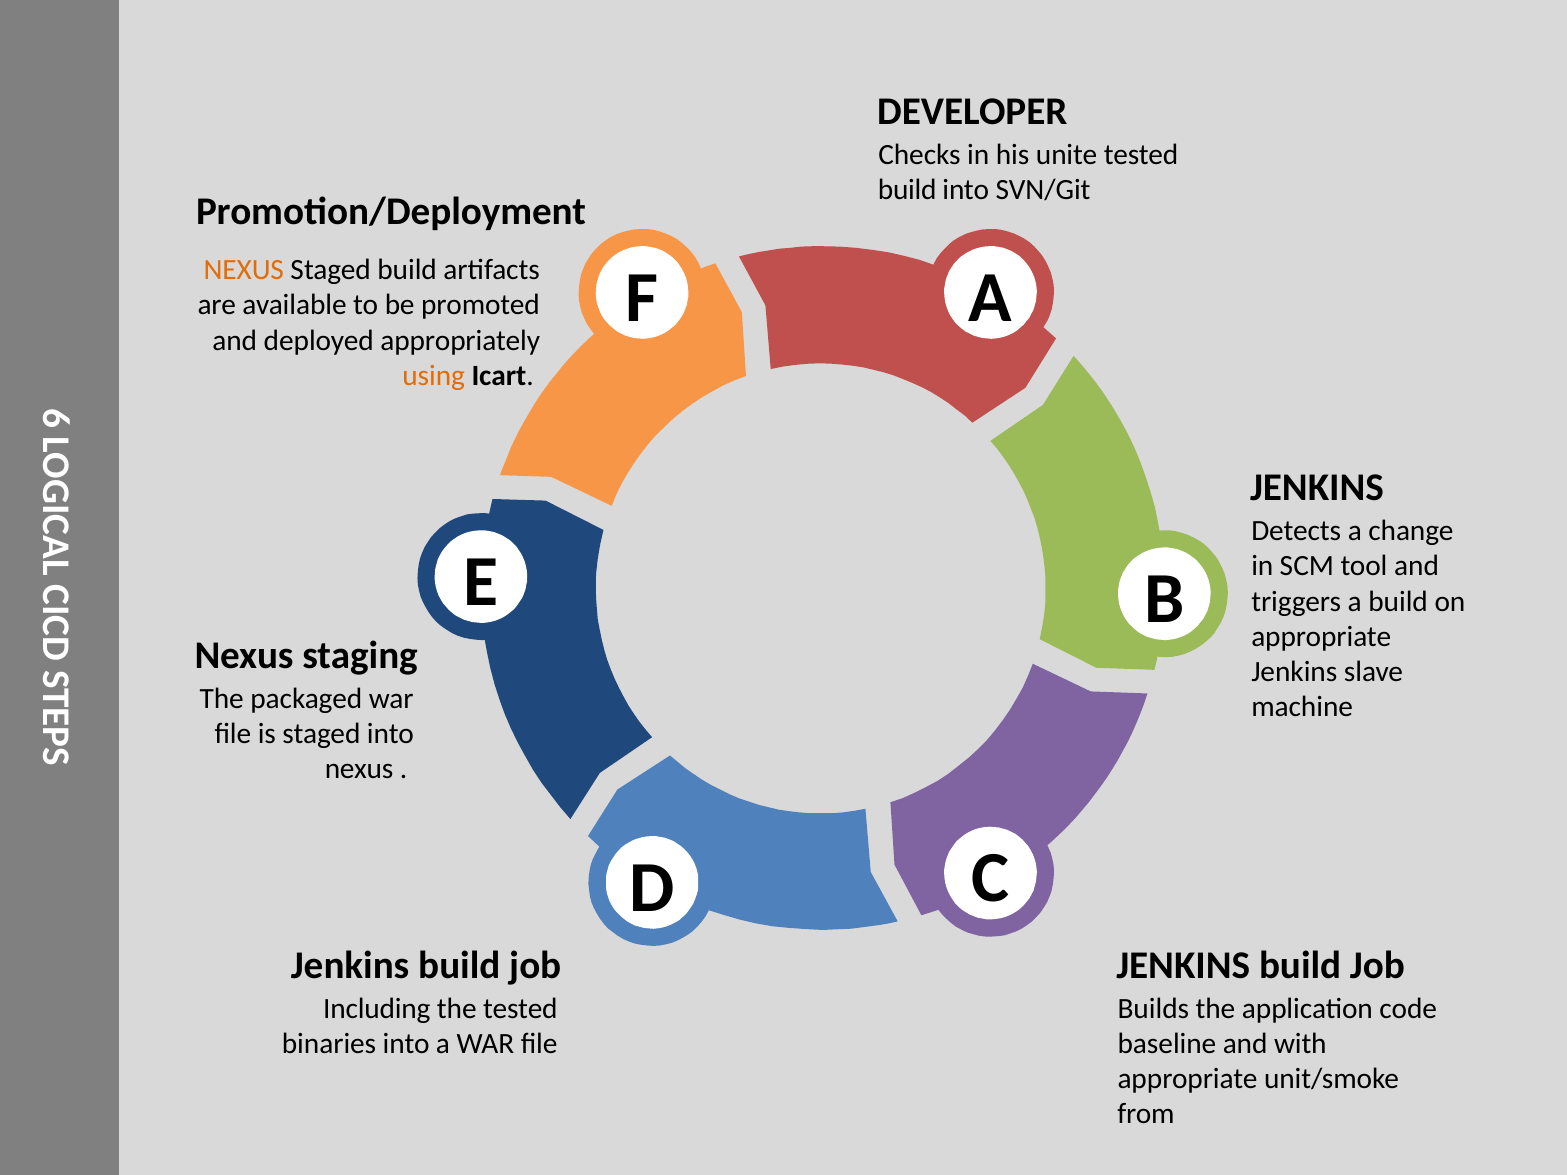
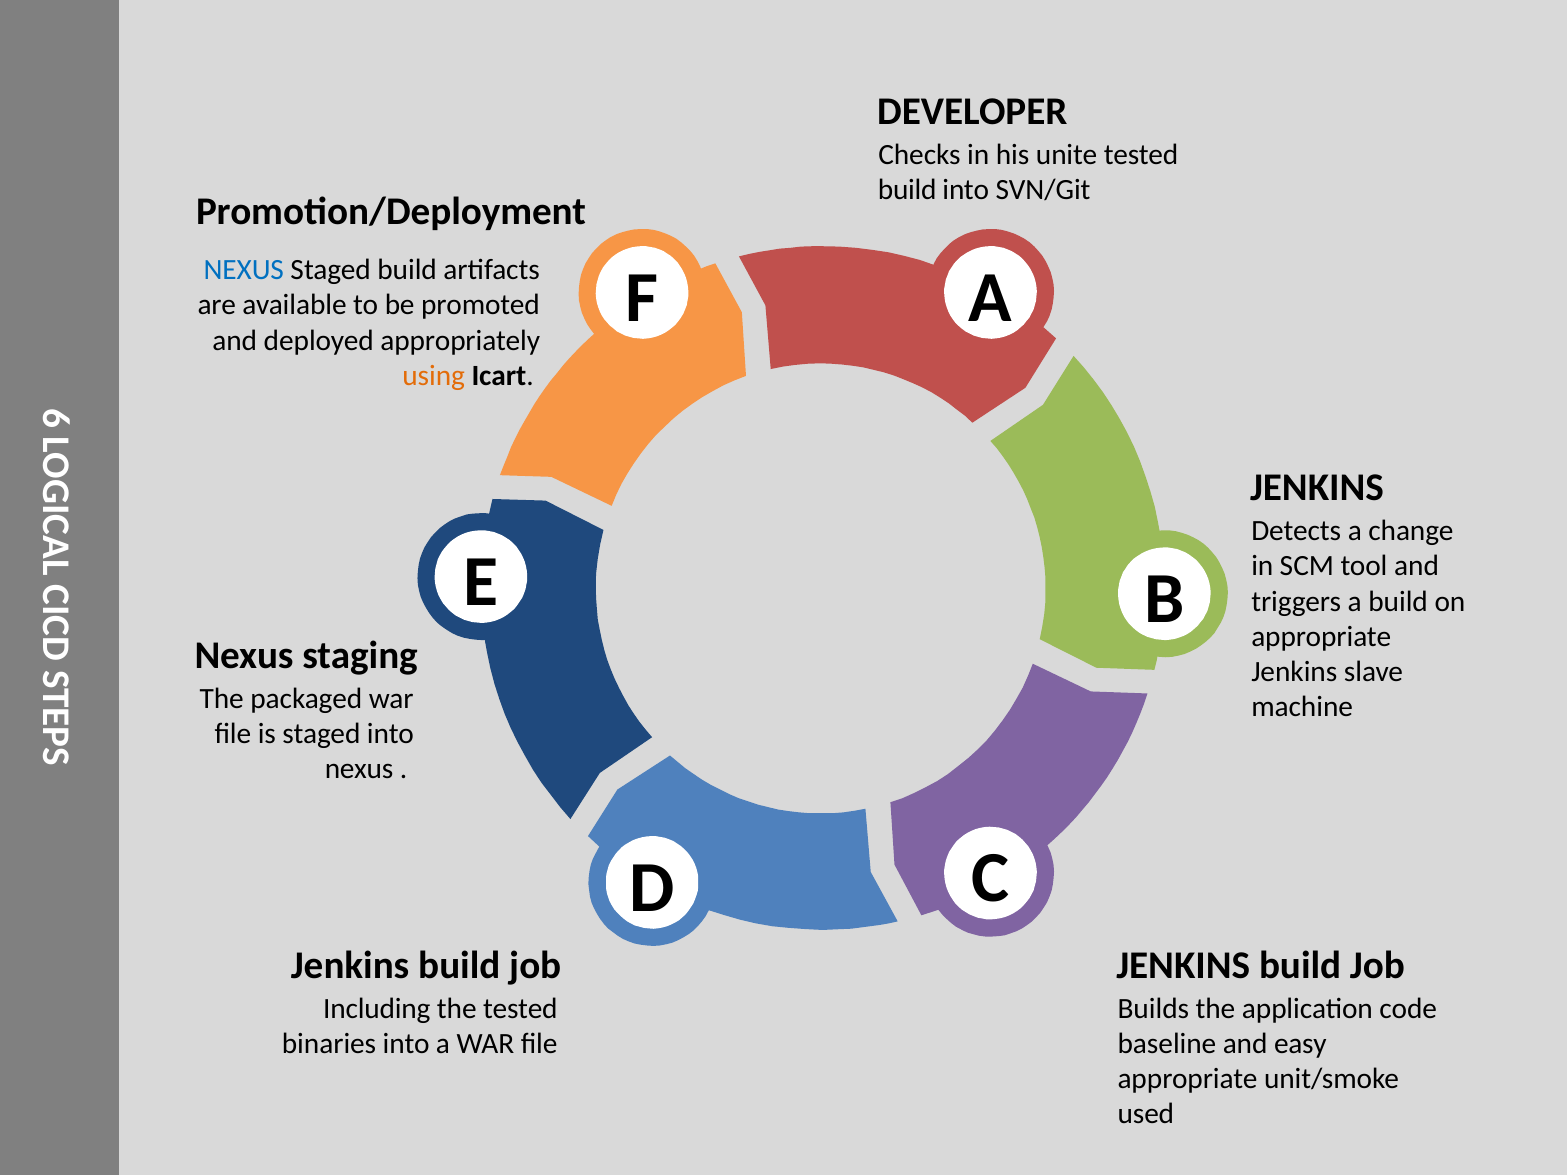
NEXUS colour: orange -> blue (244, 270)
with: with -> easy (1300, 1044)
from: from -> used (1146, 1114)
